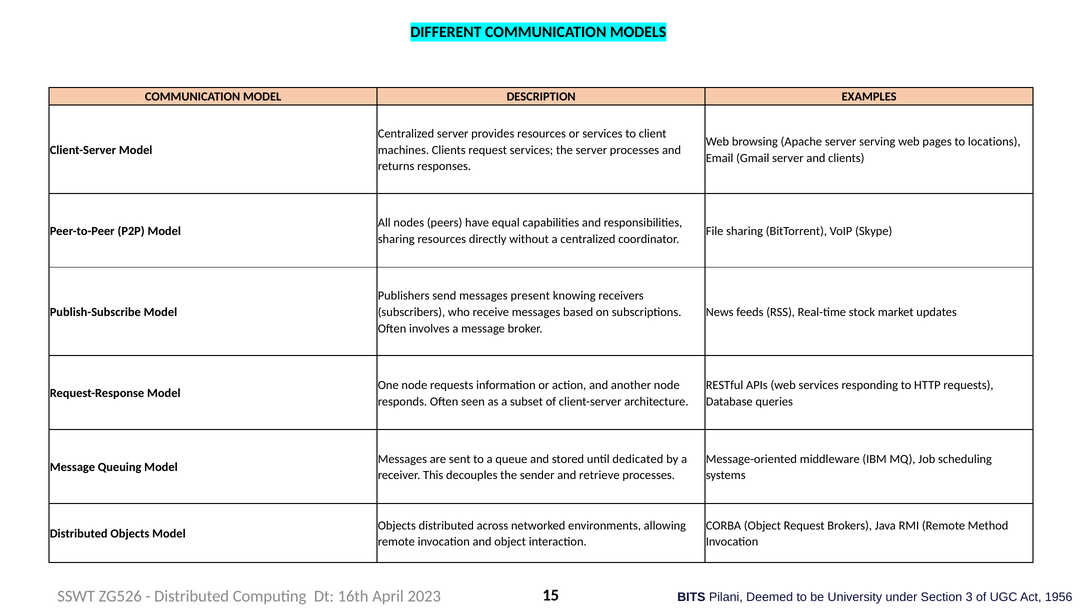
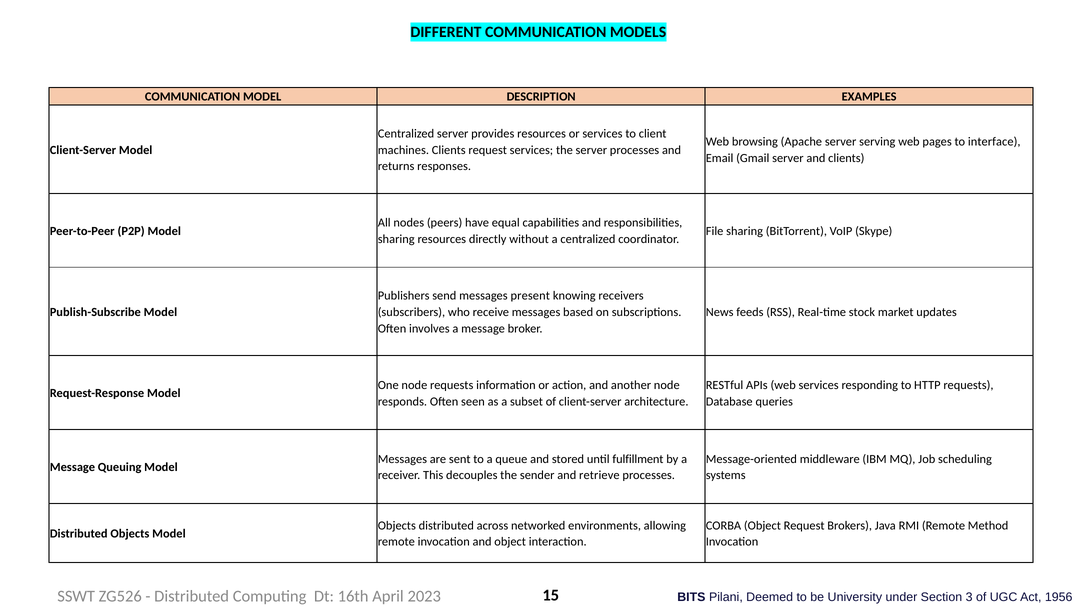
locations: locations -> interface (994, 142)
dedicated: dedicated -> fulfillment (638, 459)
